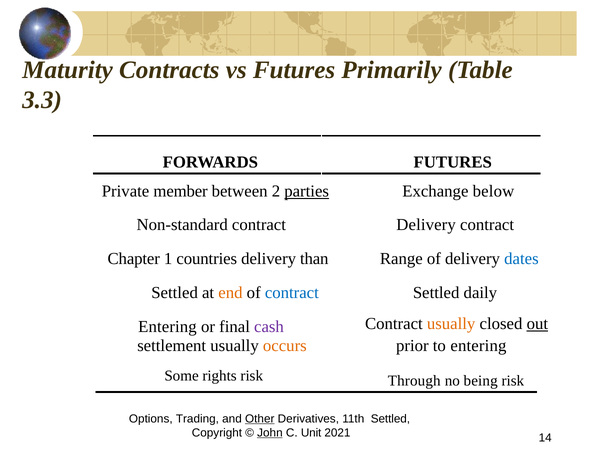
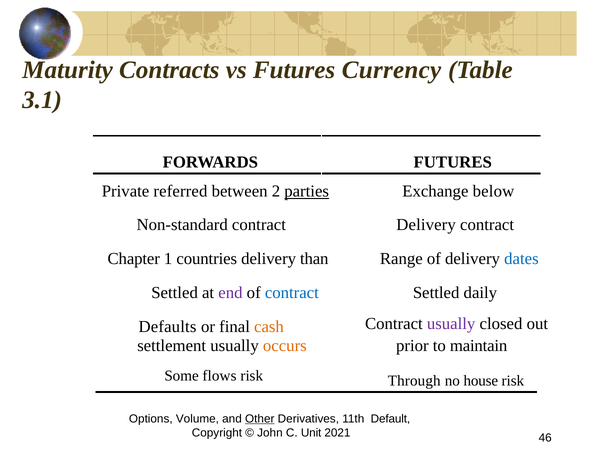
Primarily: Primarily -> Currency (392, 70)
3.3: 3.3 -> 3.1 (42, 100)
member: member -> referred (180, 191)
end colour: orange -> purple (230, 293)
usually colour: orange -> purple (451, 324)
out underline: present -> none (537, 324)
Entering: Entering -> Defaults (167, 327)
cash colour: purple -> orange (269, 327)
to entering: entering -> maintain (479, 346)
rights: rights -> flows (219, 376)
being: being -> house (481, 381)
Trading: Trading -> Volume (197, 419)
11th Settled: Settled -> Default (390, 419)
John underline: present -> none (270, 433)
14: 14 -> 46 (545, 438)
